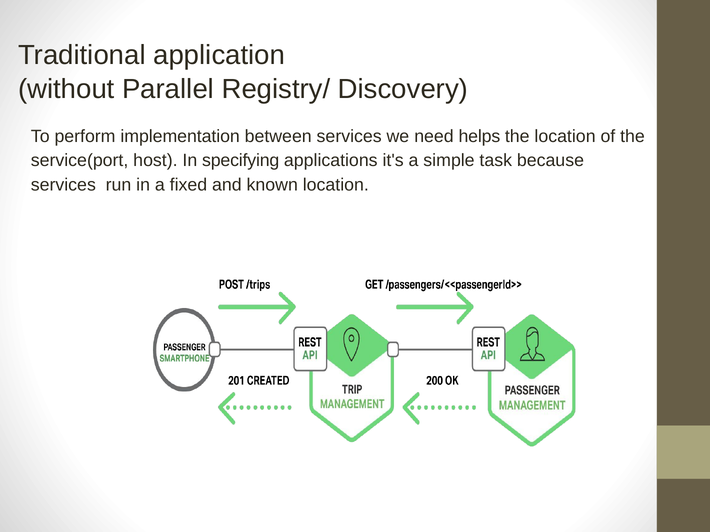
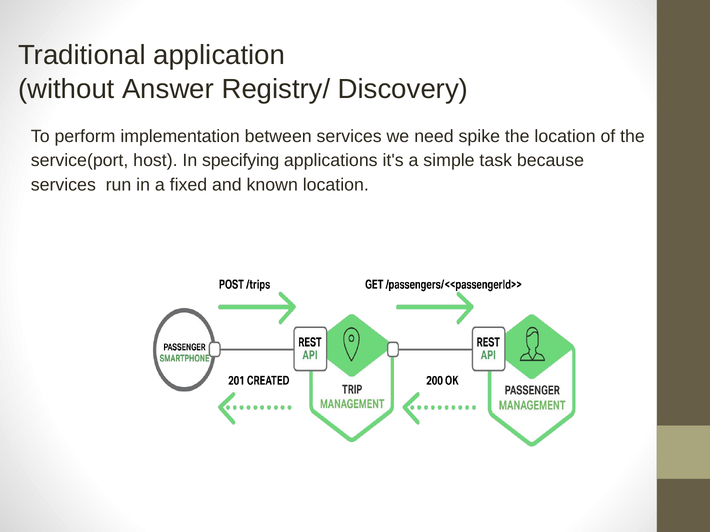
Parallel: Parallel -> Answer (168, 89)
helps: helps -> spike (479, 136)
